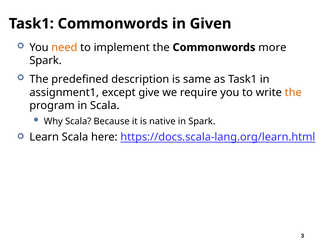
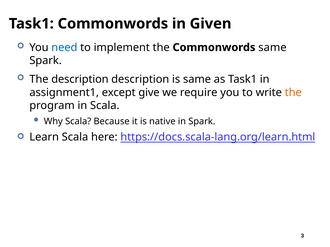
need colour: orange -> blue (64, 48)
Commonwords more: more -> same (272, 48)
The predefined: predefined -> description (80, 79)
